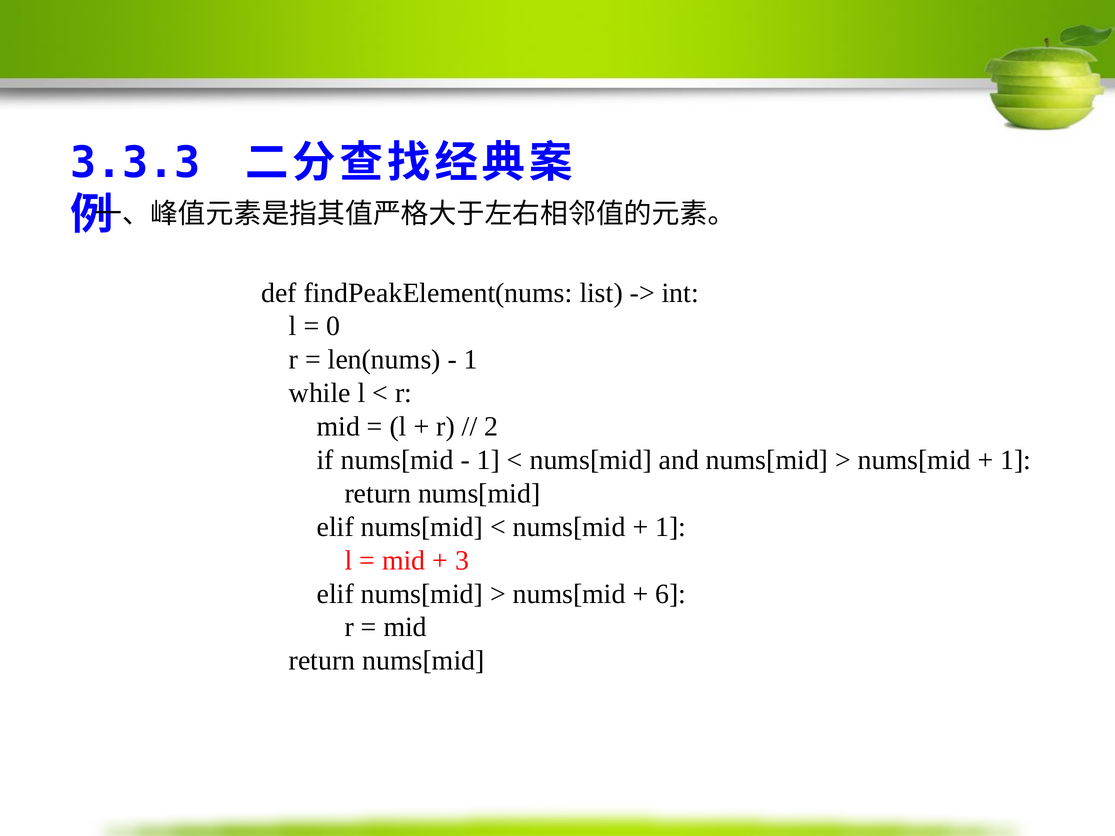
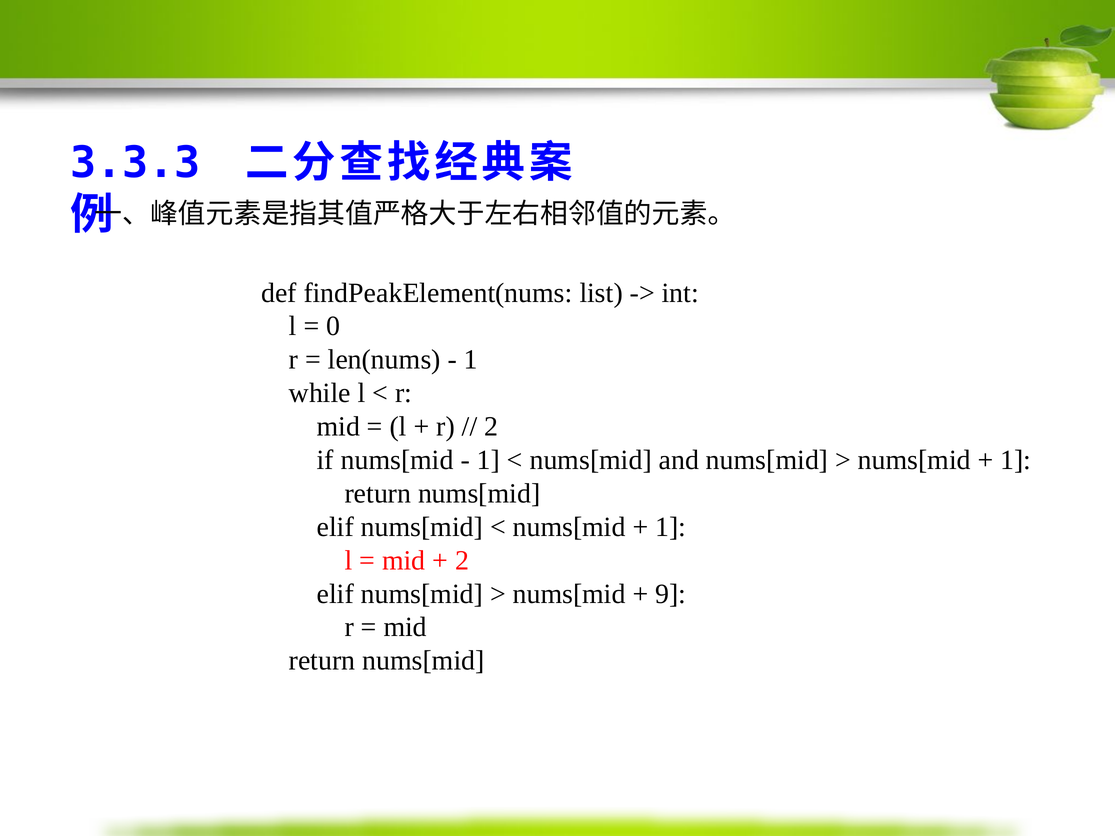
3: 3 -> 2 (462, 561)
6: 6 -> 9 (671, 594)
